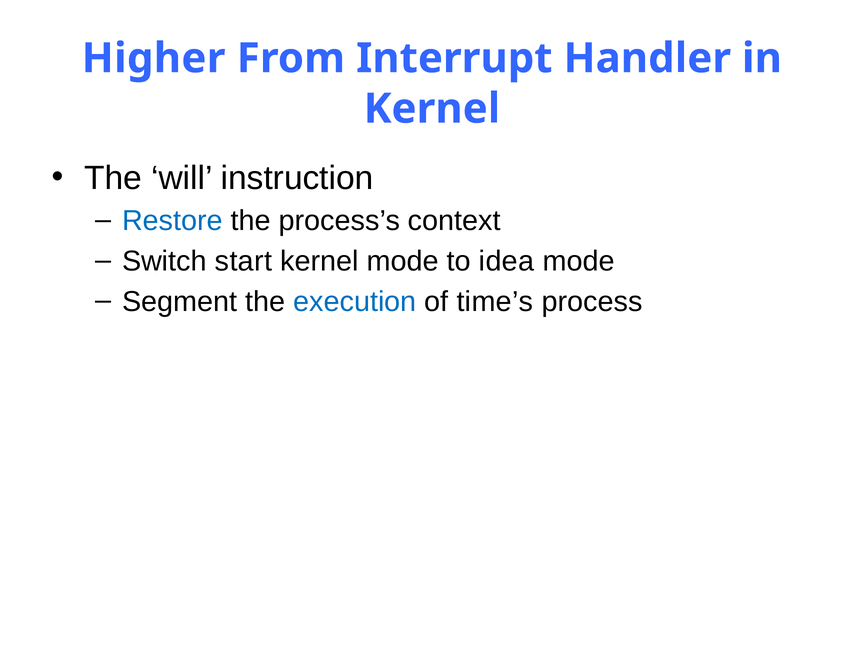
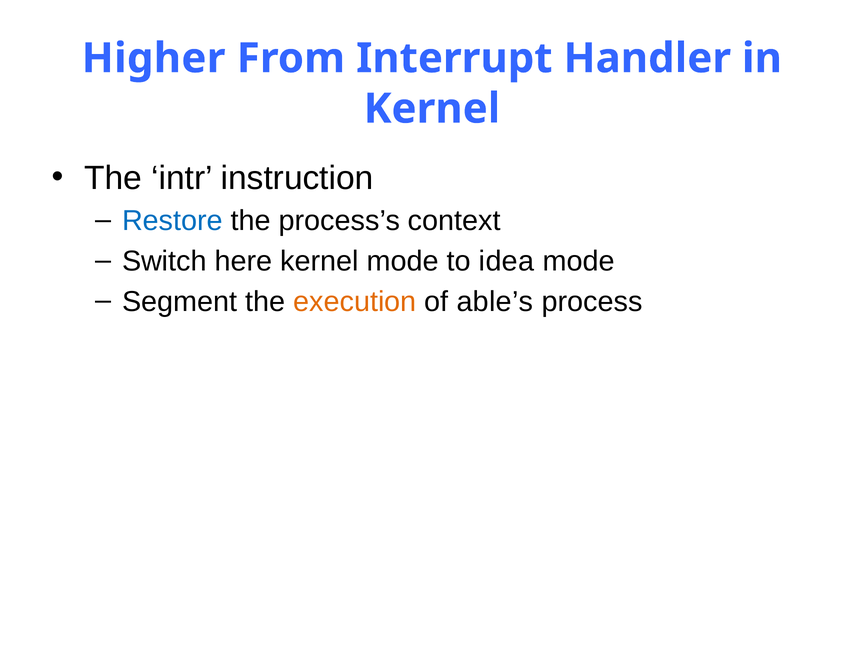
will: will -> intr (182, 178)
start: start -> here (244, 261)
execution colour: blue -> orange (355, 302)
time’s: time’s -> able’s (495, 302)
